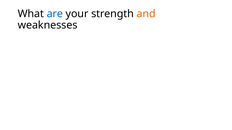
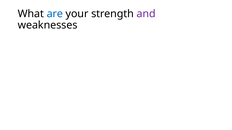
and colour: orange -> purple (146, 14)
